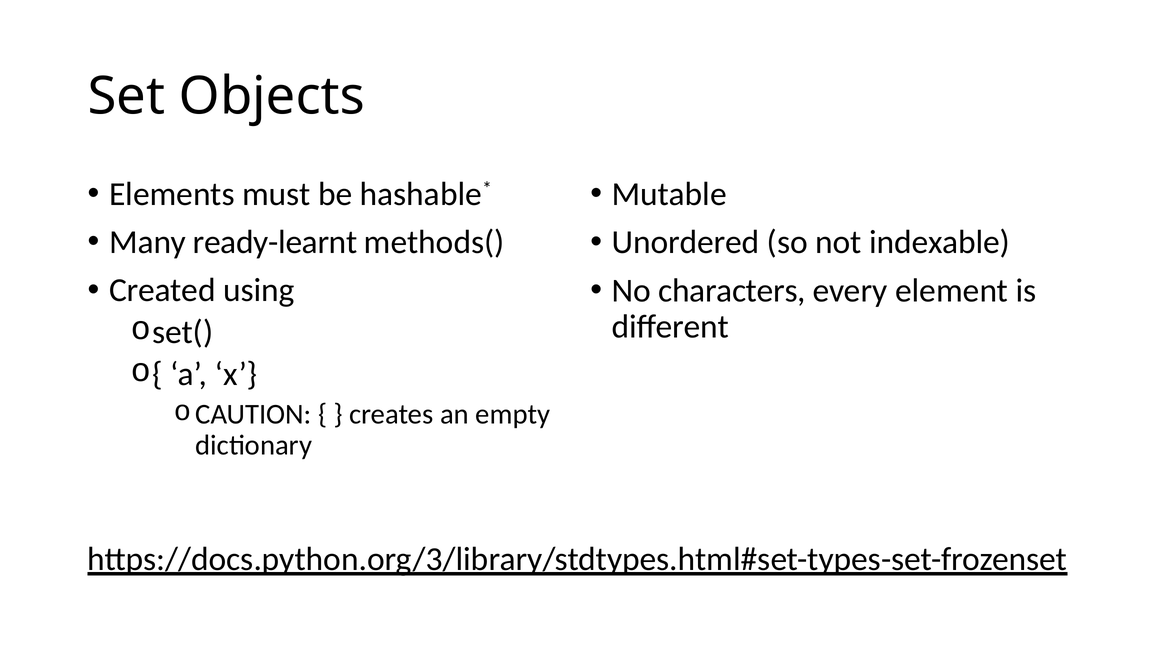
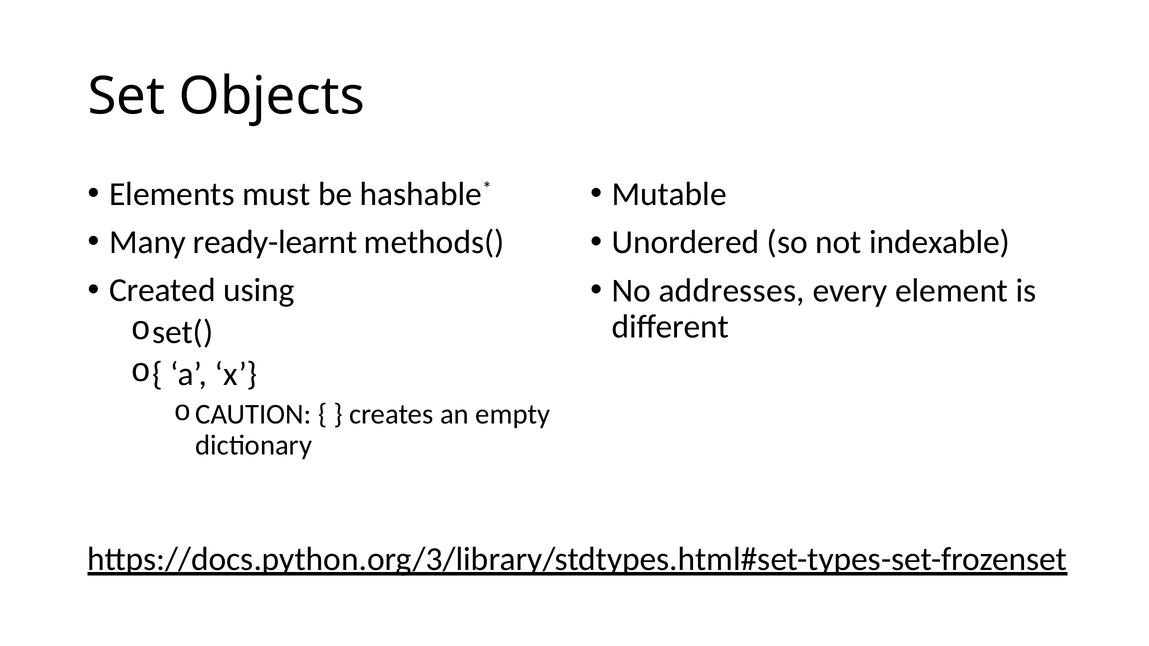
characters: characters -> addresses (732, 291)
